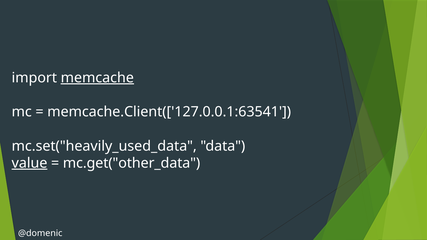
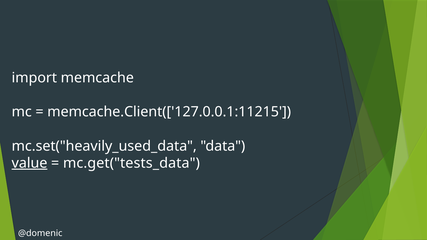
memcache underline: present -> none (97, 78)
memcache.Client(['127.0.0.1:63541: memcache.Client(['127.0.0.1:63541 -> memcache.Client(['127.0.0.1:11215 (169, 112)
mc.get("other_data: mc.get("other_data -> mc.get("tests_data (131, 163)
